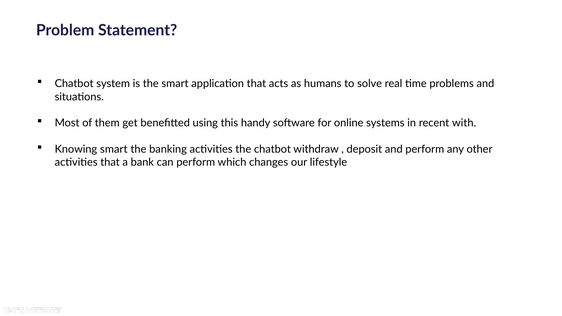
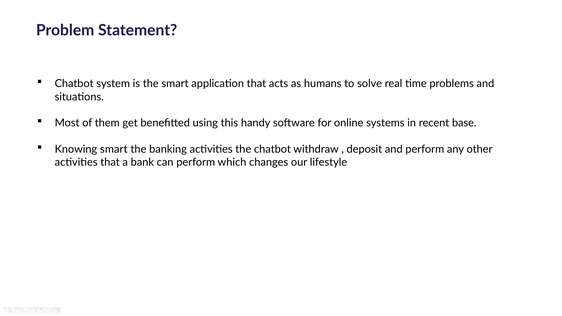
with: with -> base (464, 123)
